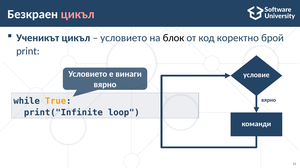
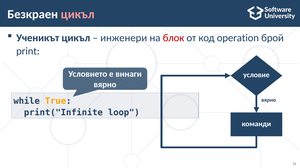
условието: условието -> инженери (124, 38)
блок colour: black -> red (173, 38)
коректно: коректно -> operation (238, 38)
